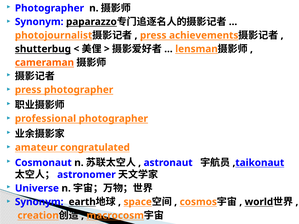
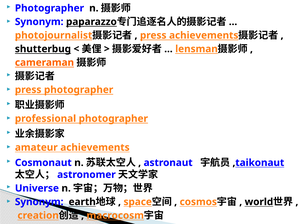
amateur congratulated: congratulated -> achievements (95, 148)
